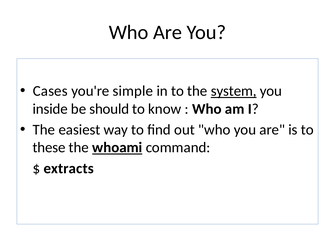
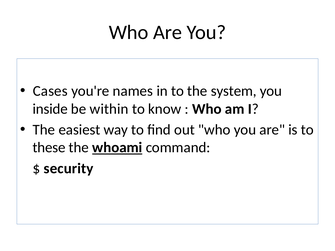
simple: simple -> names (133, 91)
system underline: present -> none (234, 91)
should: should -> within (109, 109)
extracts: extracts -> security (69, 169)
